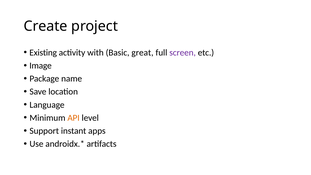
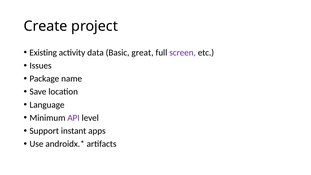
with: with -> data (95, 53)
Image: Image -> Issues (41, 66)
API colour: orange -> purple (74, 118)
